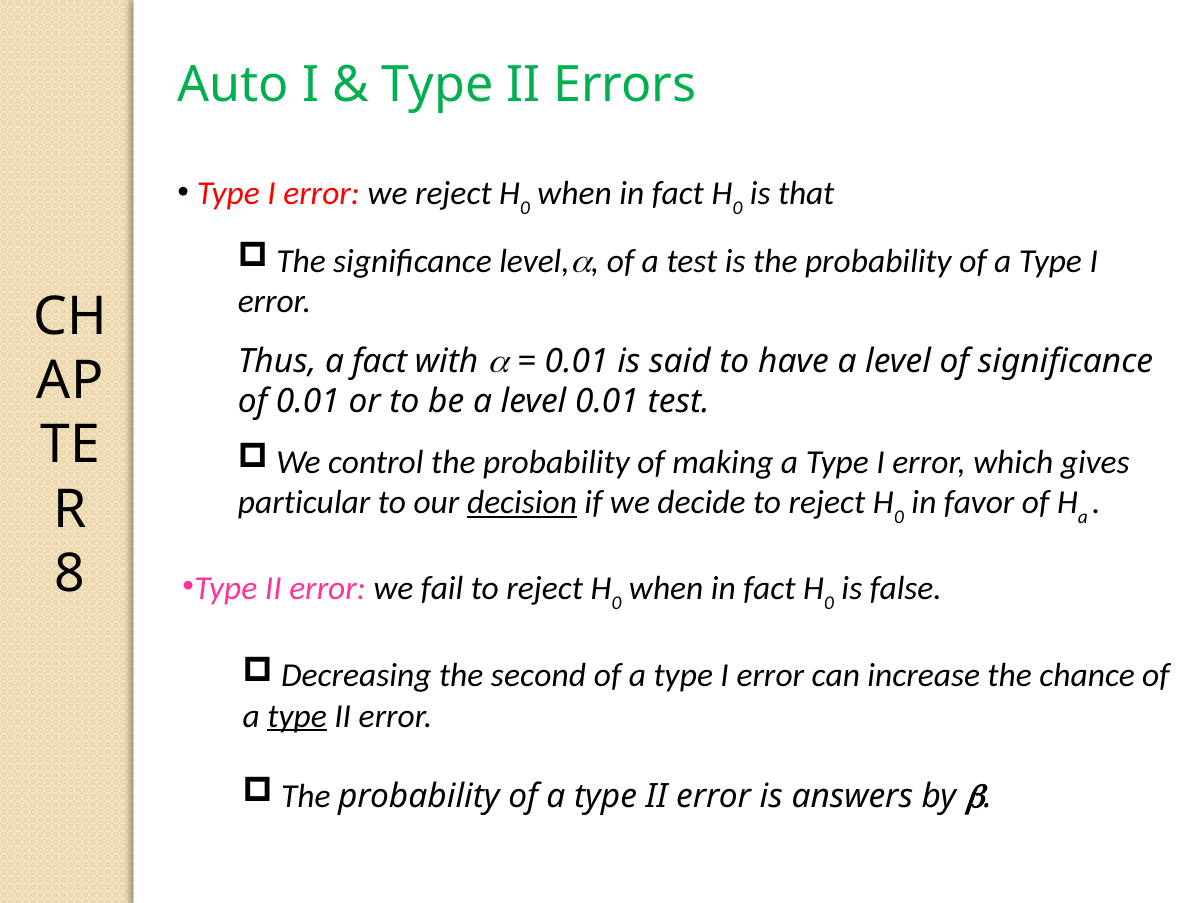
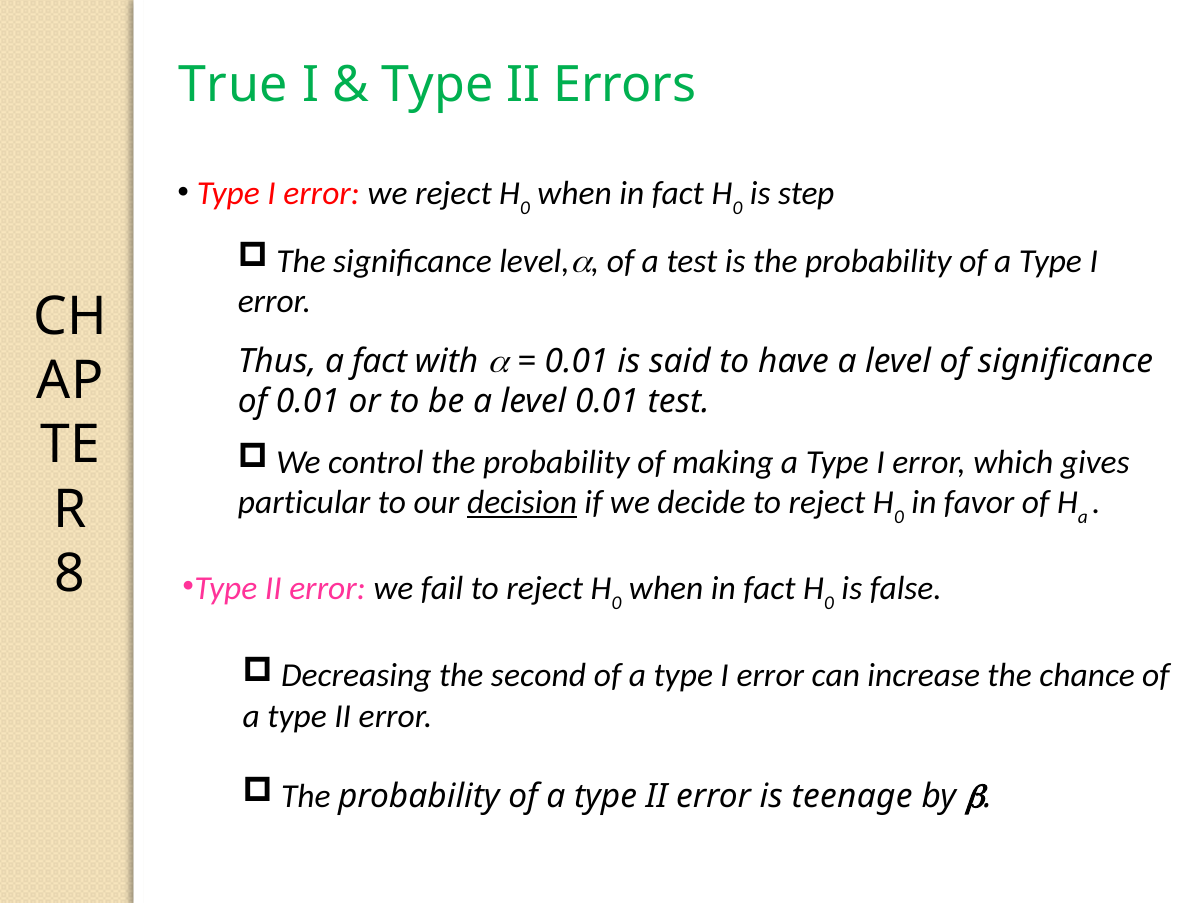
Auto: Auto -> True (233, 85)
that: that -> step (806, 194)
type underline: present -> none (297, 716)
answers: answers -> teenage (852, 796)
